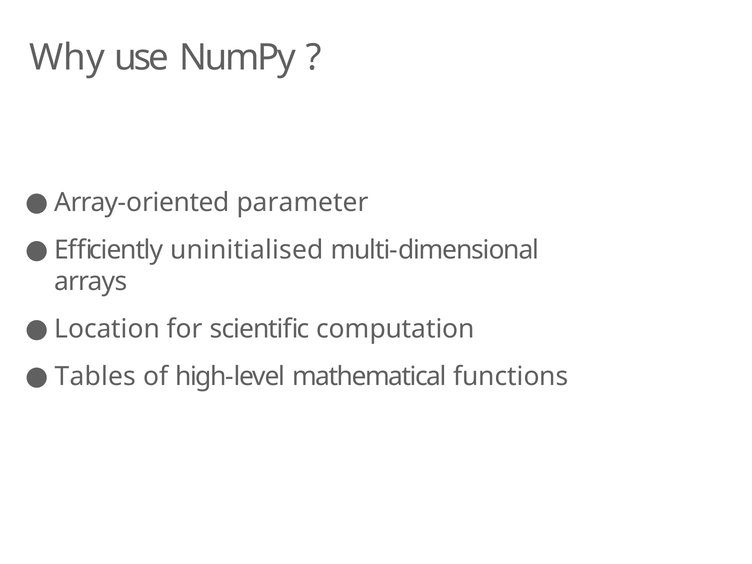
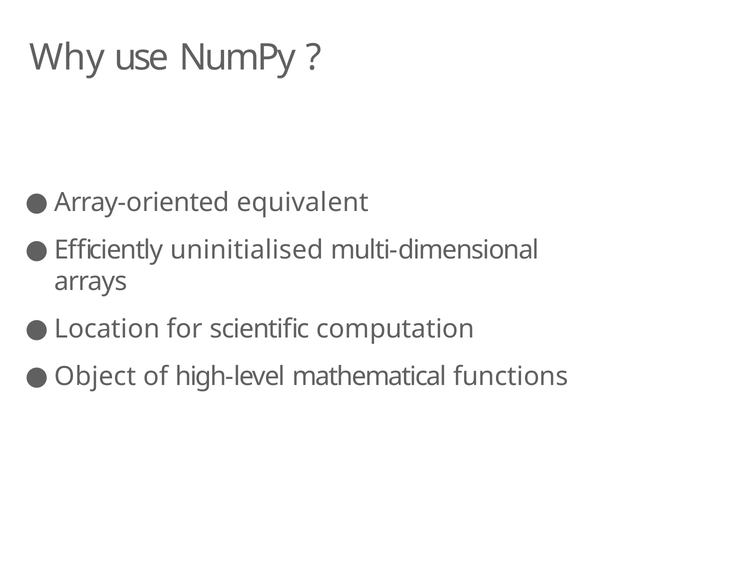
parameter: parameter -> equivalent (303, 203)
Tables: Tables -> Object (95, 376)
